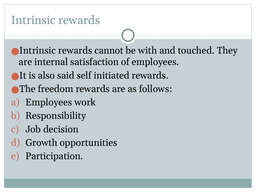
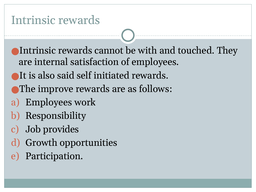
freedom: freedom -> improve (56, 89)
decision: decision -> provides (61, 129)
